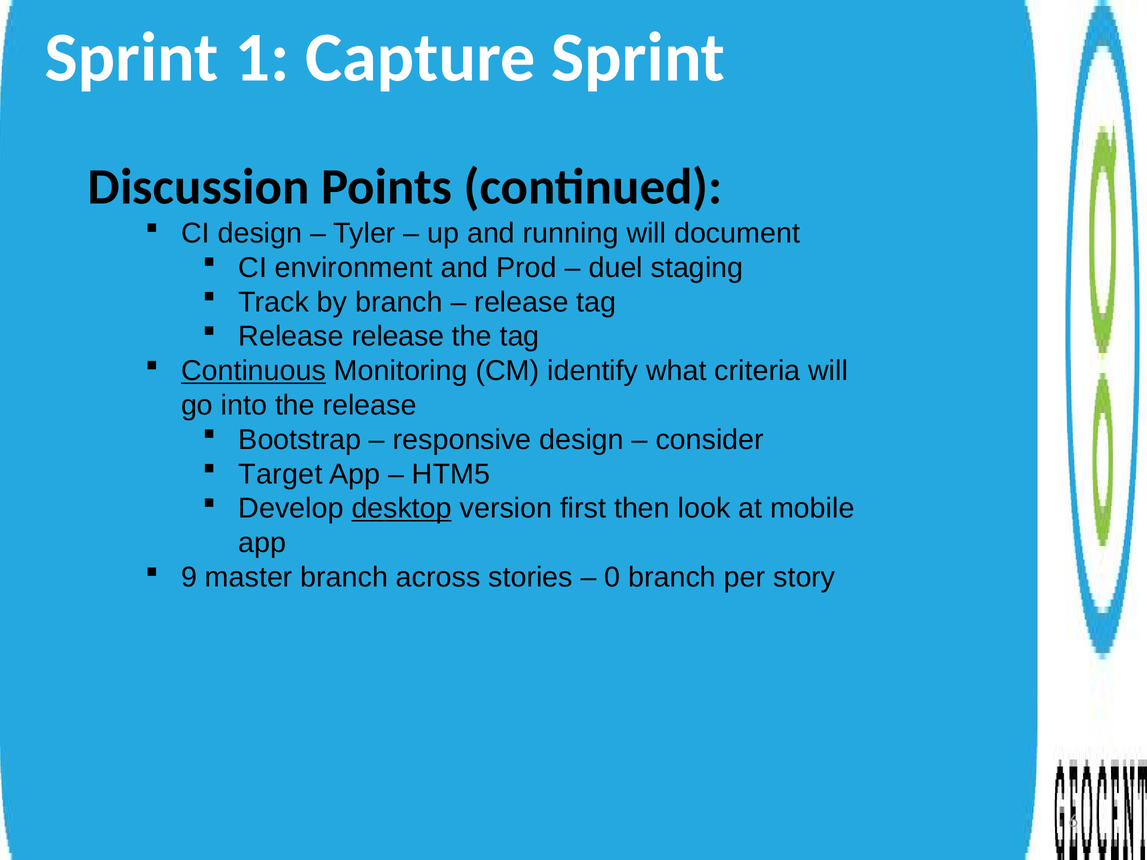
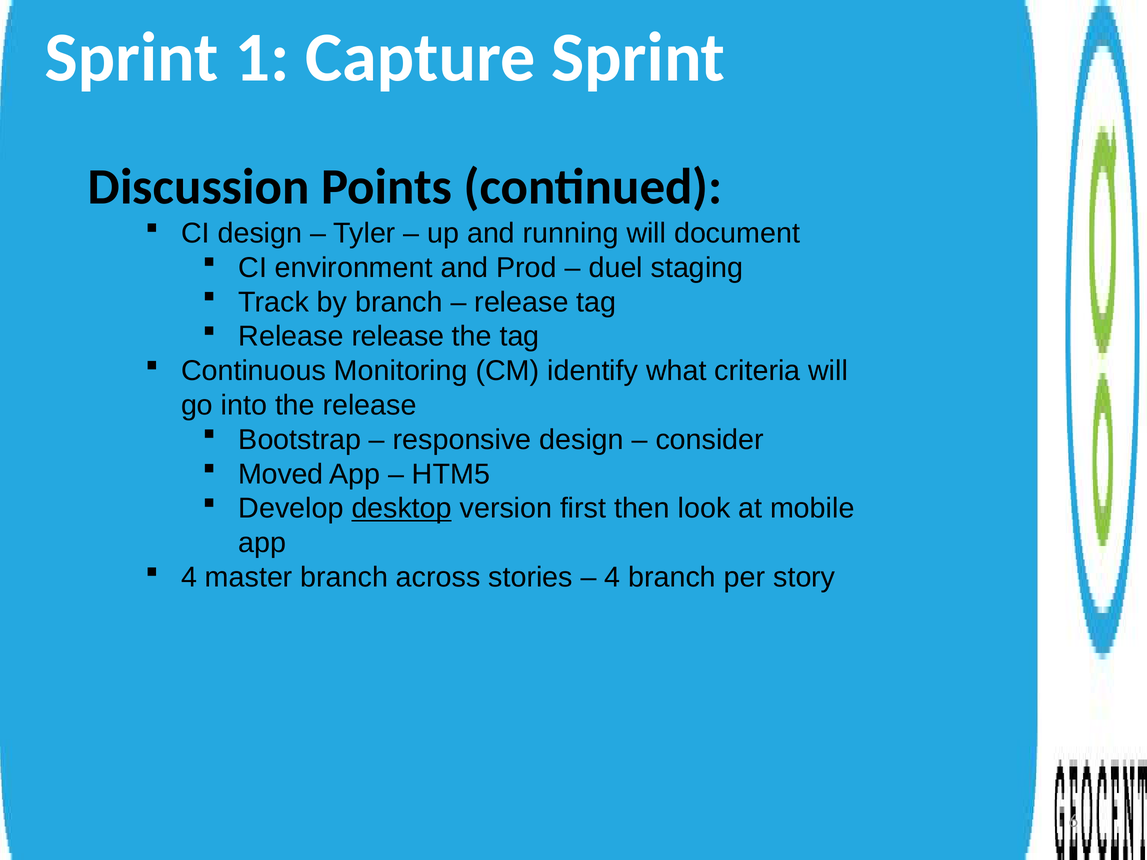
Continuous underline: present -> none (254, 371)
Target: Target -> Moved (281, 474)
9: 9 -> 4 (189, 577)
0: 0 -> 4 (612, 577)
